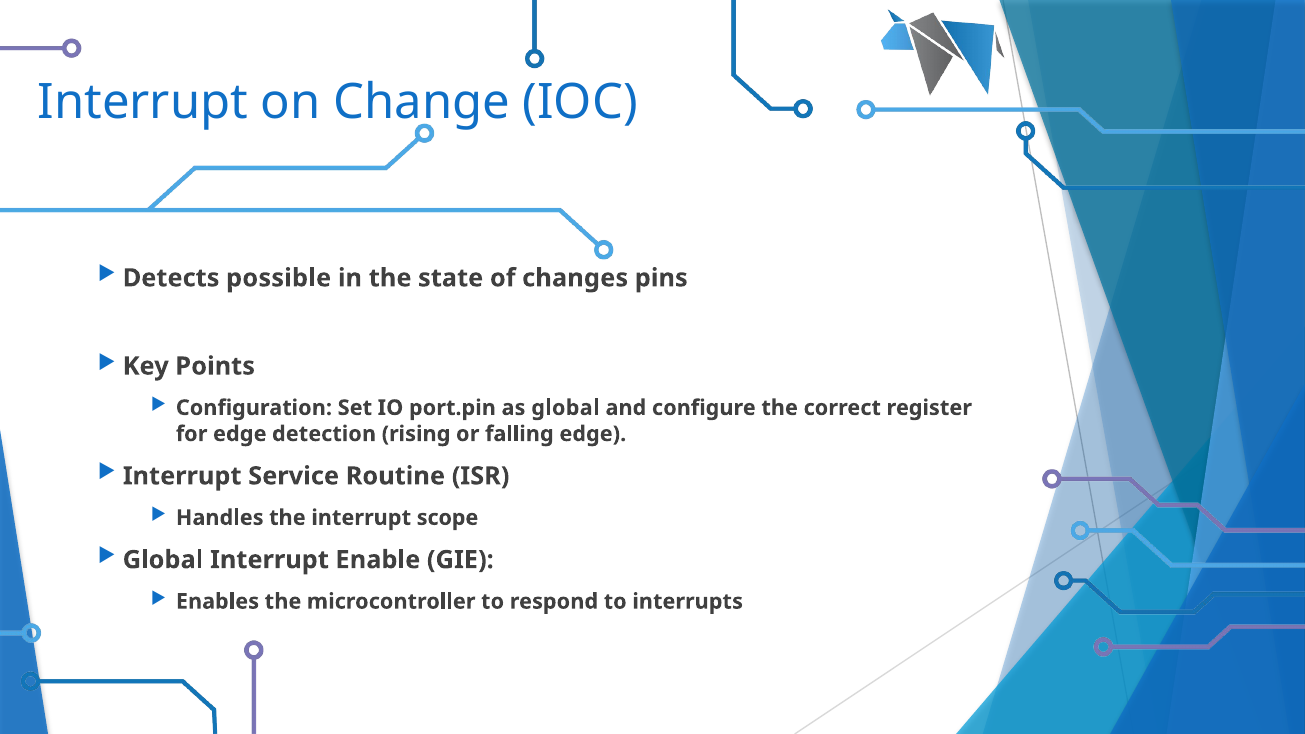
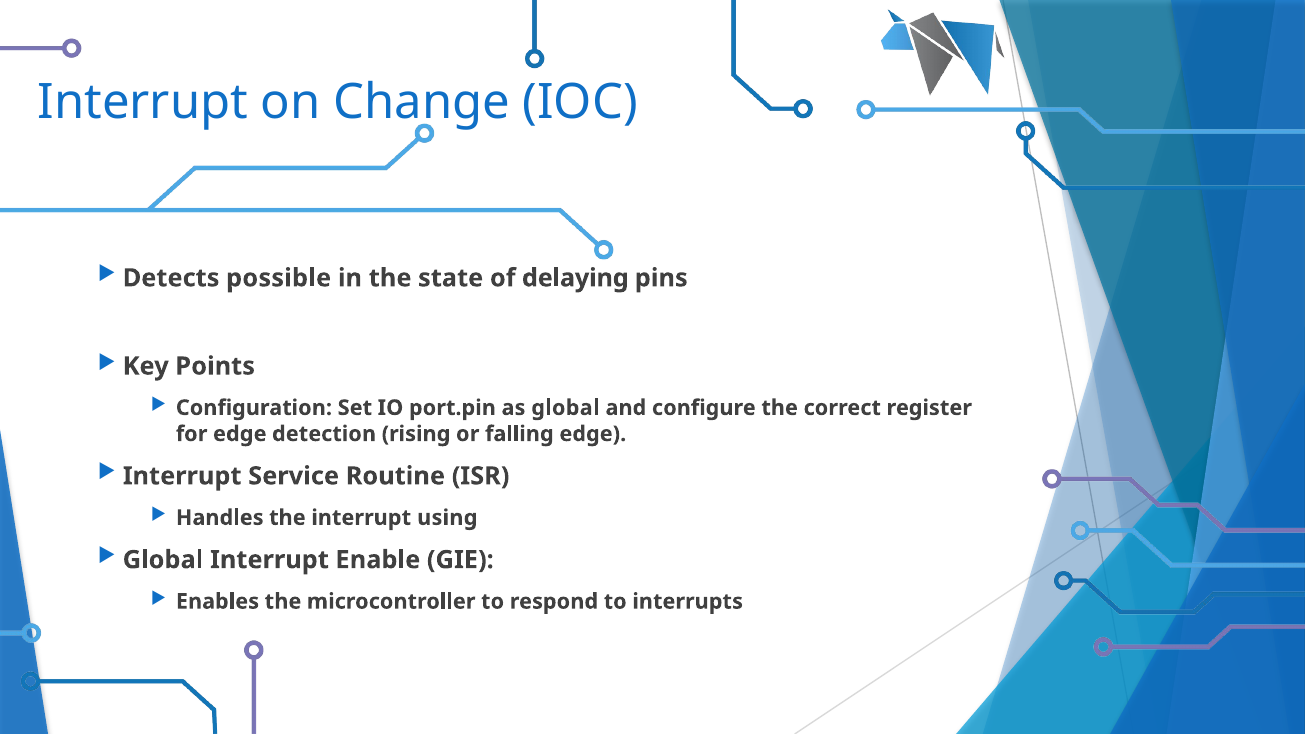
changes: changes -> delaying (575, 278)
scope: scope -> using (447, 518)
